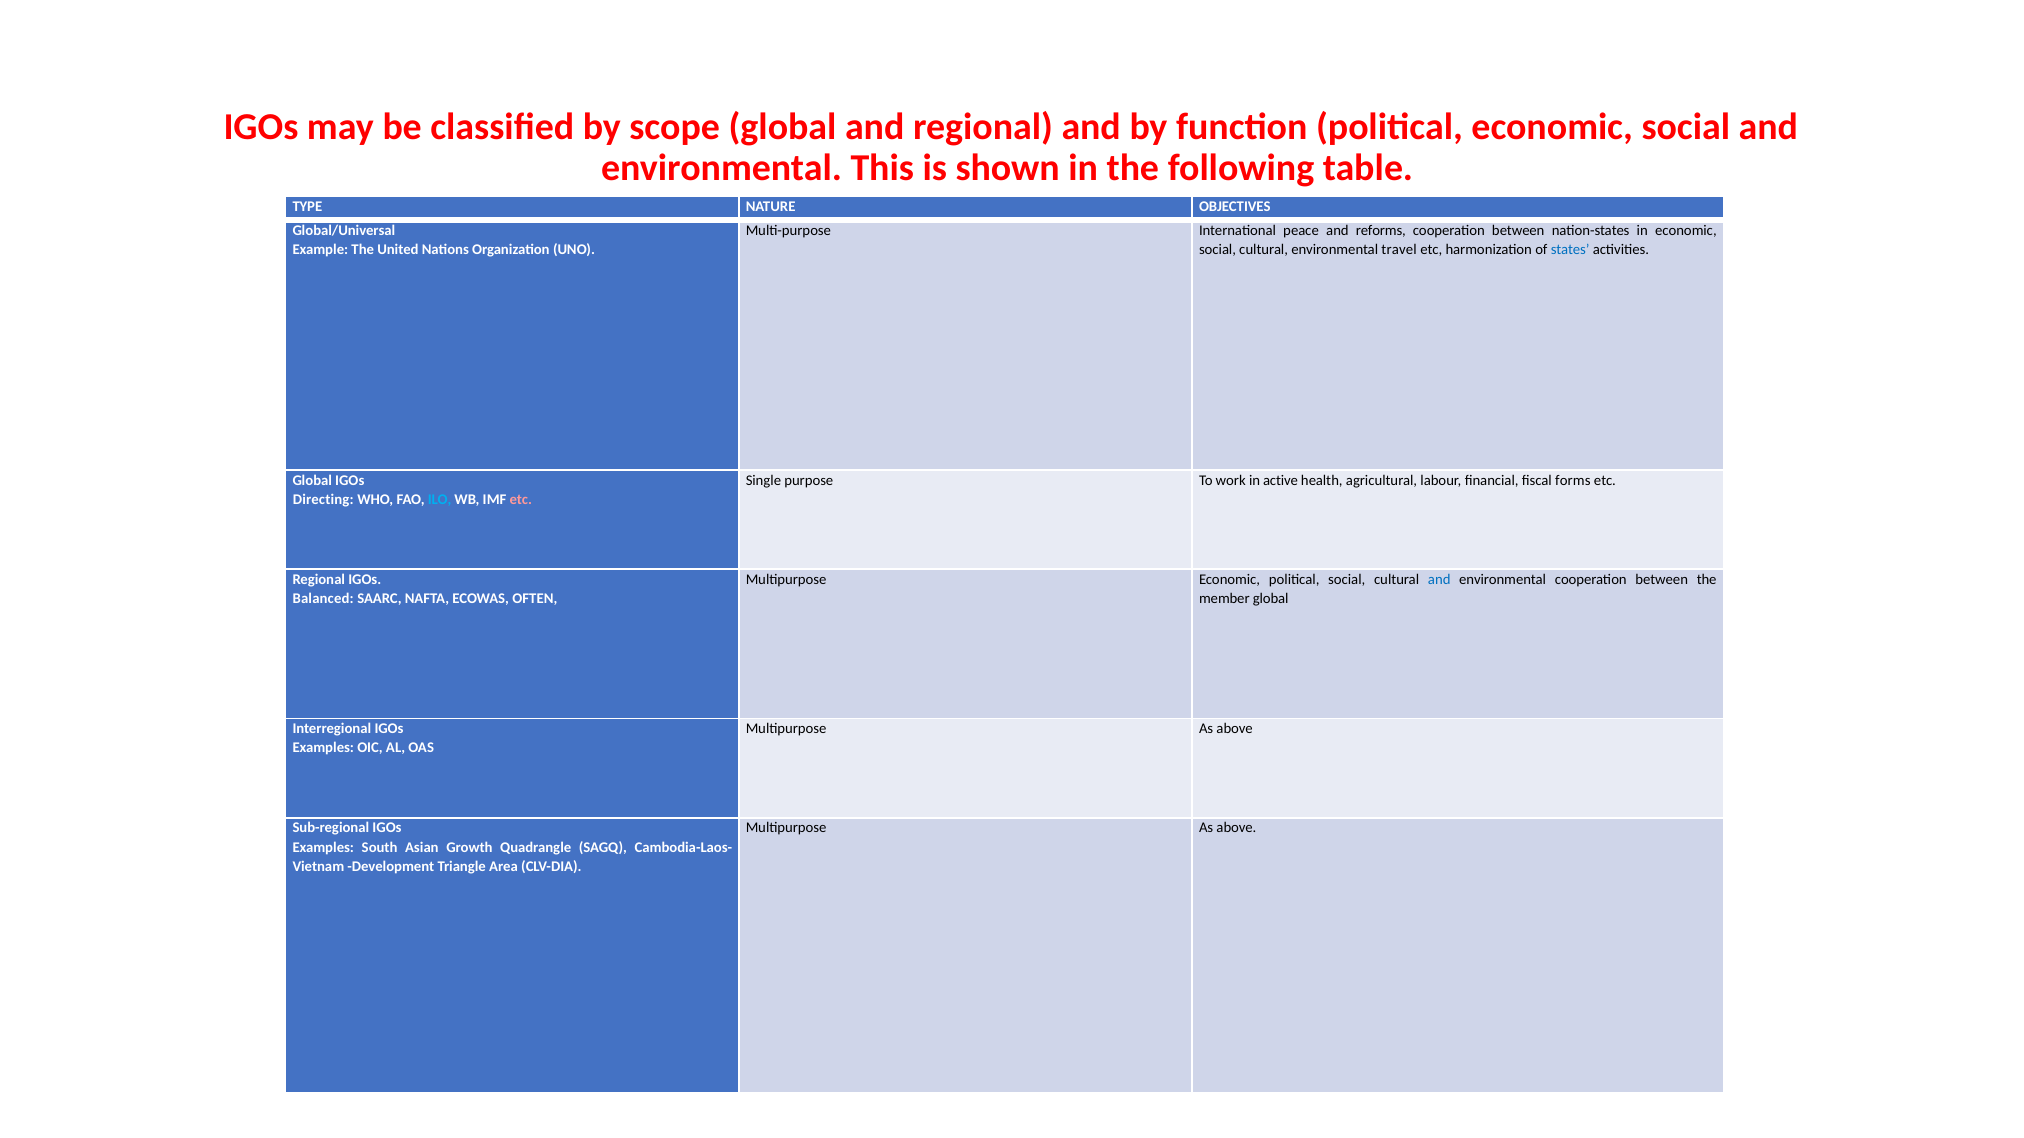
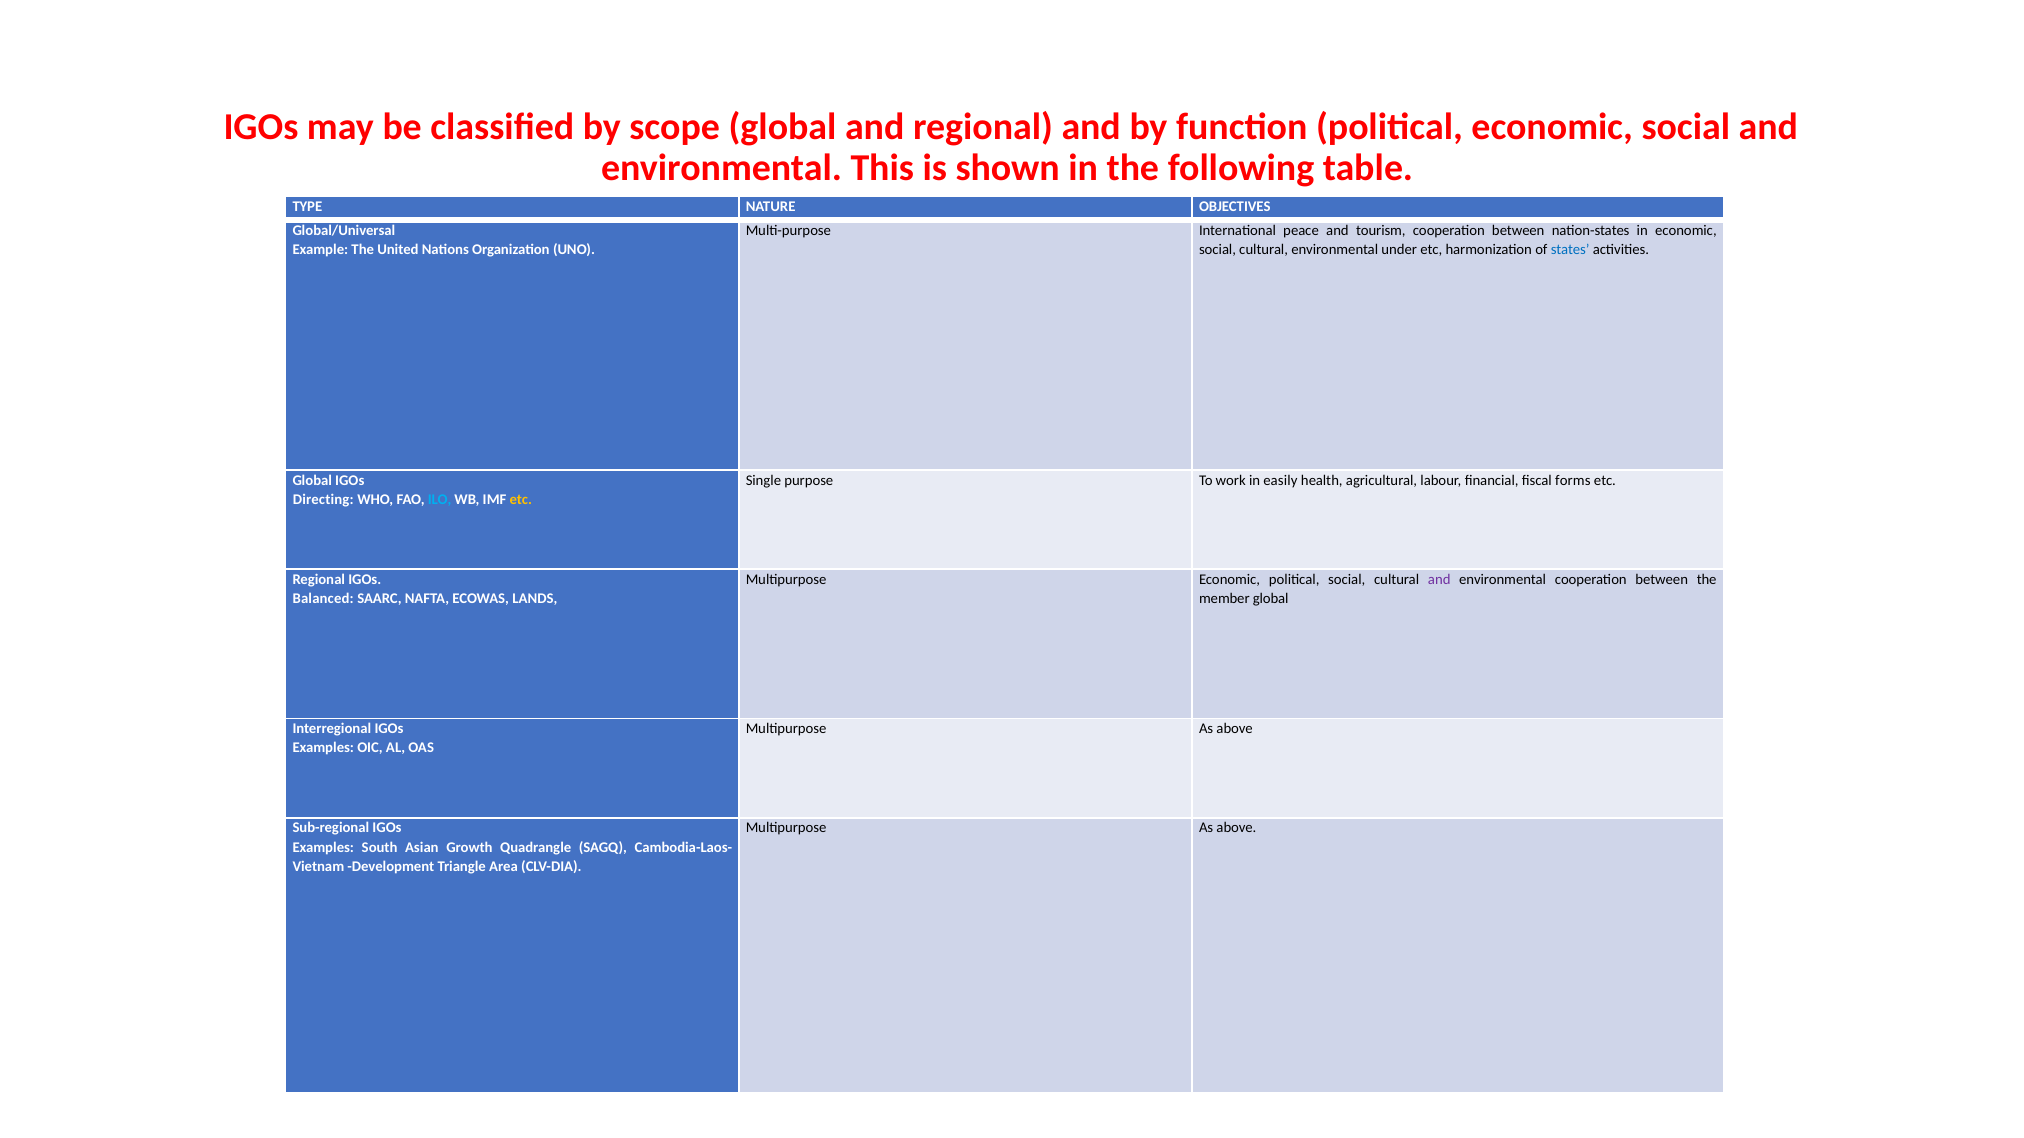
reforms: reforms -> tourism (1381, 231)
travel: travel -> under (1399, 250)
active: active -> easily (1280, 480)
etc colour: pink -> yellow (521, 500)
and colour: blue -> purple (1439, 580)
OFTEN: OFTEN -> LANDS (535, 599)
